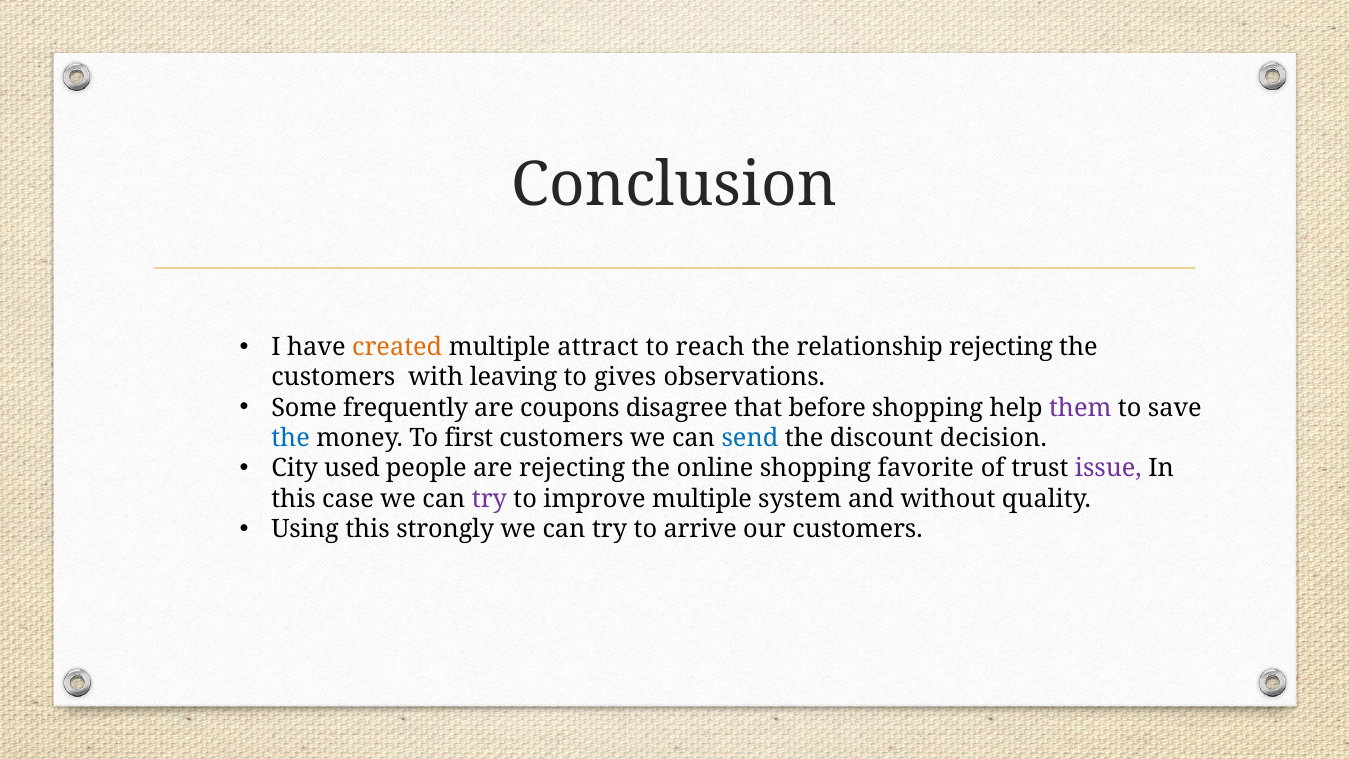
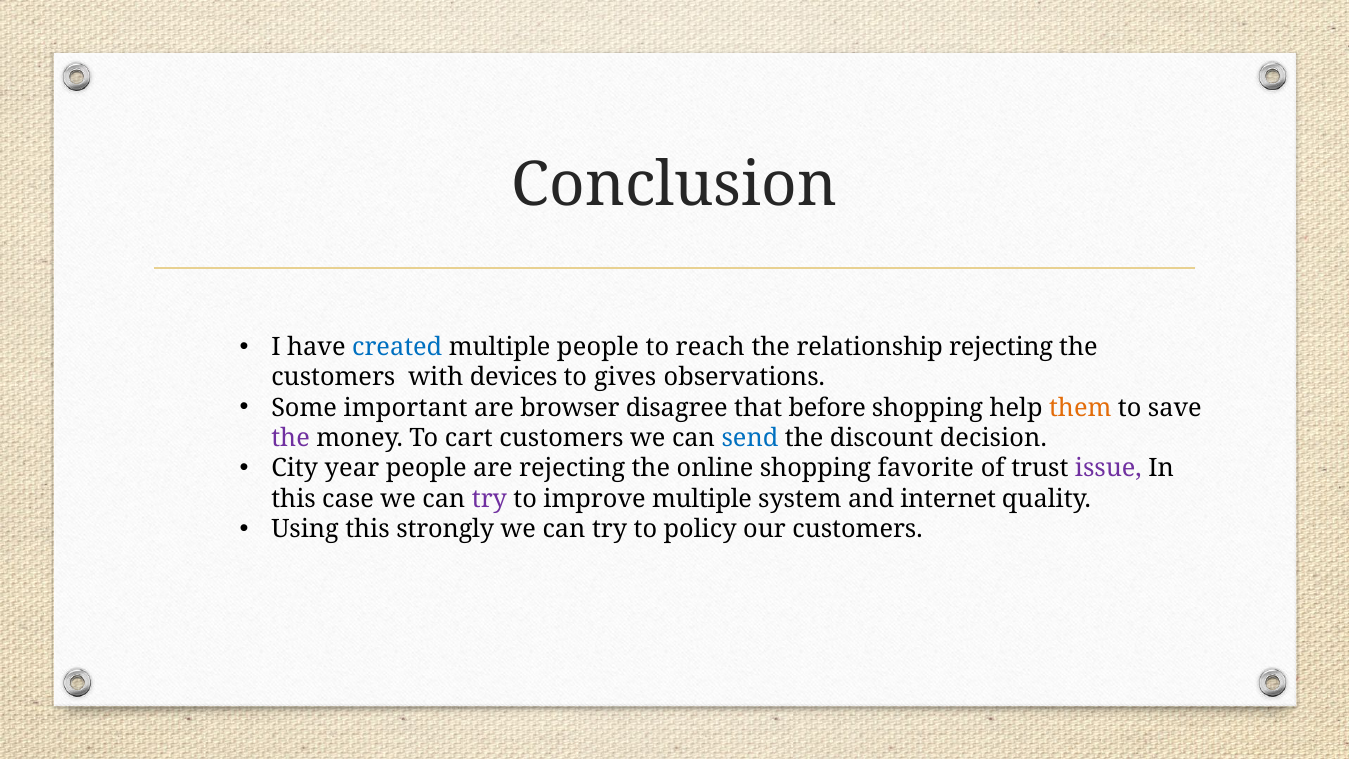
created colour: orange -> blue (397, 347)
multiple attract: attract -> people (598, 347)
leaving: leaving -> devices (514, 377)
frequently: frequently -> important (406, 408)
coupons: coupons -> browser (570, 408)
them colour: purple -> orange (1080, 408)
the colour: blue -> purple (291, 438)
first: first -> cart (469, 438)
used: used -> year (352, 468)
without: without -> internet (948, 499)
arrive: arrive -> policy (700, 529)
